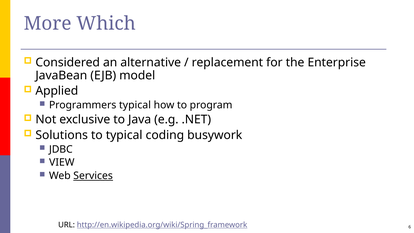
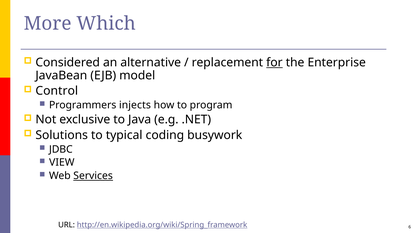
for underline: none -> present (274, 62)
Applied: Applied -> Control (57, 91)
Programmers typical: typical -> injects (135, 105)
